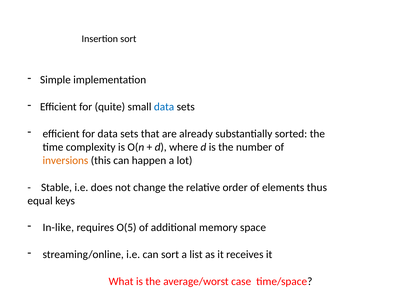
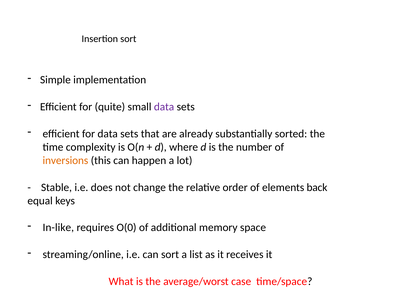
data colour: blue -> purple (164, 107)
thus: thus -> back (317, 188)
O(5: O(5 -> O(0 (127, 228)
